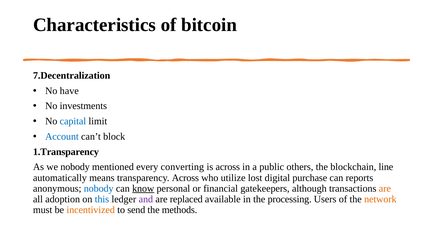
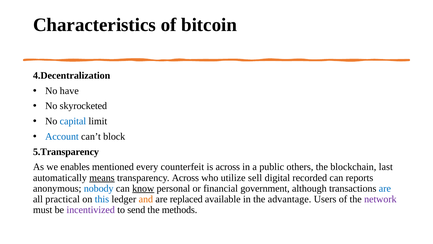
7.Decentralization: 7.Decentralization -> 4.Decentralization (72, 75)
investments: investments -> skyrocketed (83, 106)
1.Transparency: 1.Transparency -> 5.Transparency (66, 152)
we nobody: nobody -> enables (75, 167)
converting: converting -> counterfeit (182, 167)
line: line -> last (386, 167)
means underline: none -> present (102, 177)
lost: lost -> sell (255, 177)
purchase: purchase -> recorded (310, 177)
gatekeepers: gatekeepers -> government (265, 188)
are colour: orange -> blue (385, 188)
adoption: adoption -> practical (63, 199)
and colour: purple -> orange (146, 199)
processing: processing -> advantage (290, 199)
network colour: orange -> purple (380, 199)
incentivized colour: orange -> purple (91, 210)
